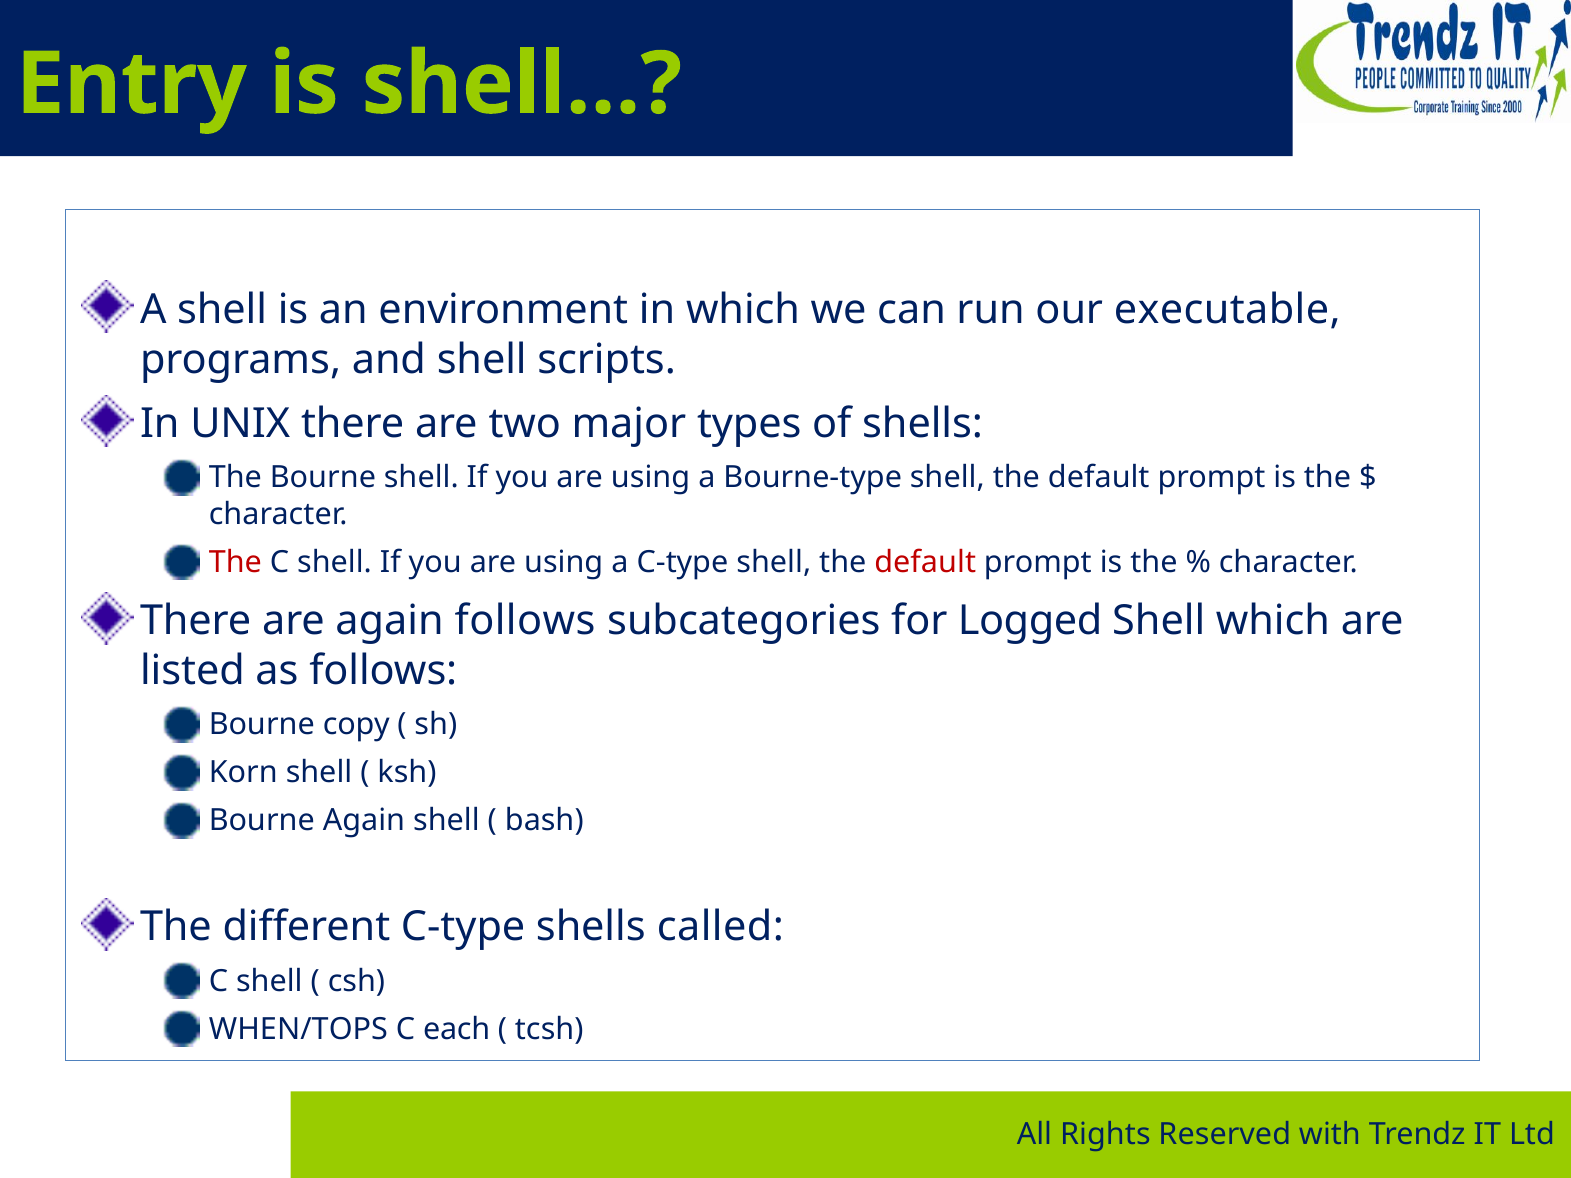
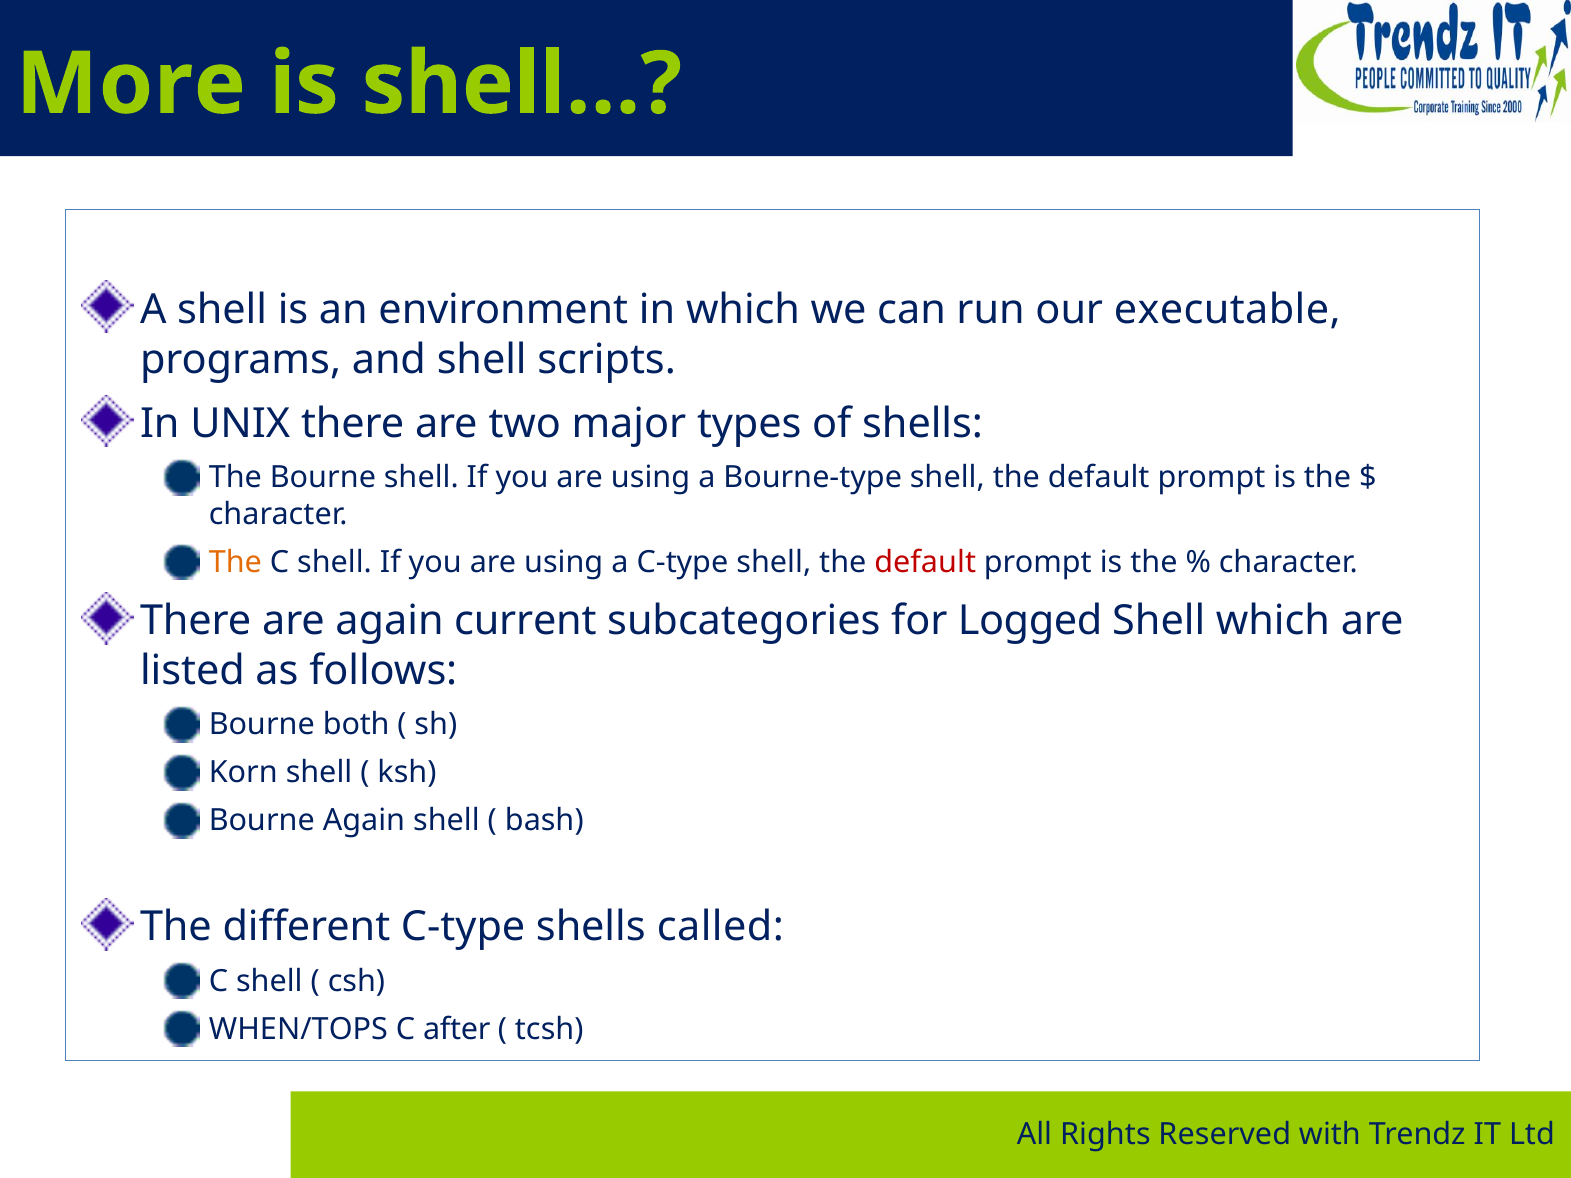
Entry: Entry -> More (131, 84)
The colour: red -> orange (235, 562)
again follows: follows -> current (525, 621)
copy: copy -> both (356, 725)
each: each -> after (457, 1029)
